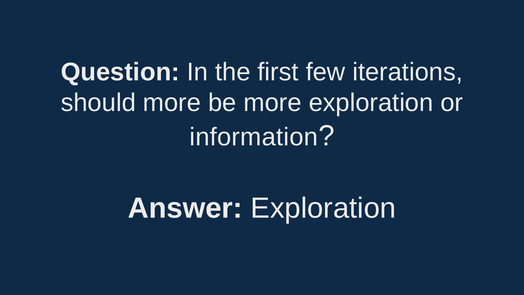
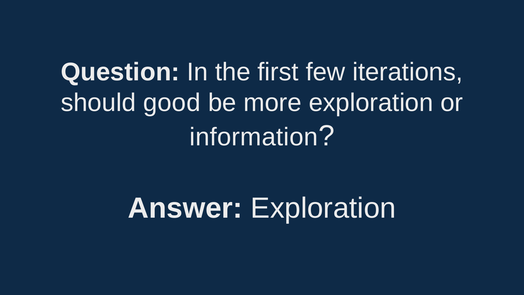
should more: more -> good (172, 103)
